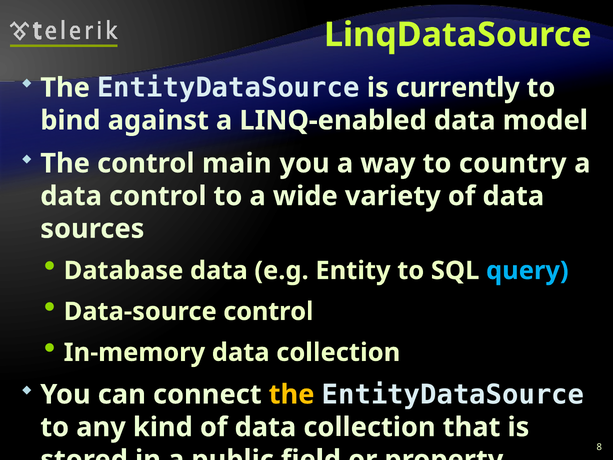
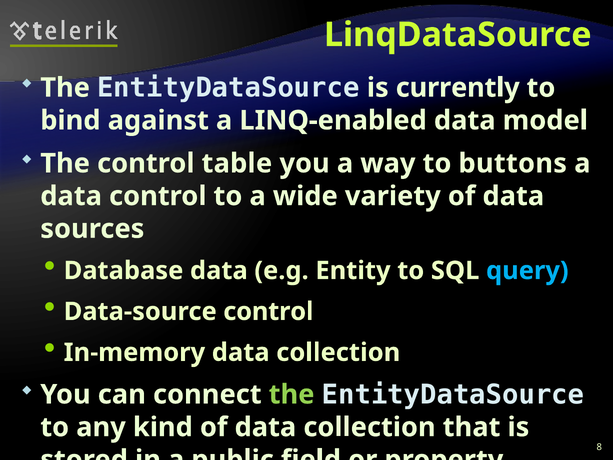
main: main -> table (237, 163)
country: country -> buttons (513, 163)
the colour: yellow -> light green (292, 394)
